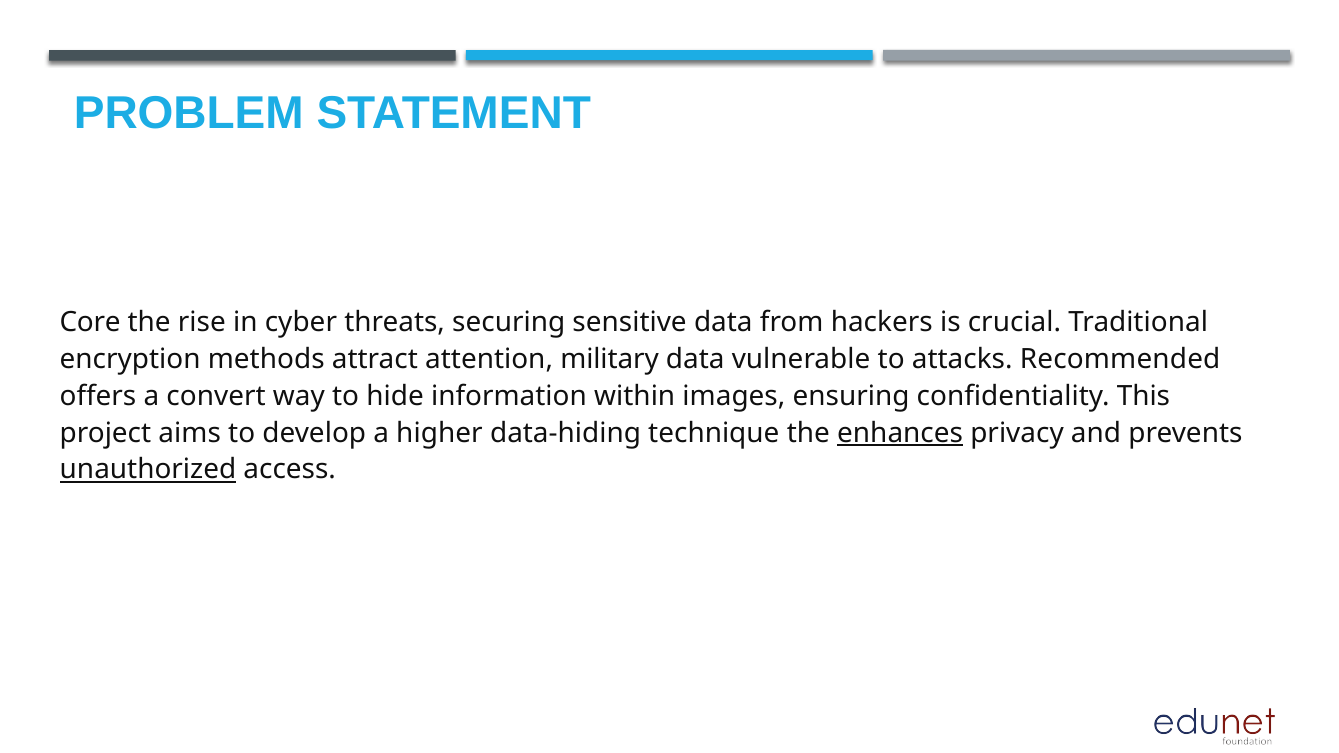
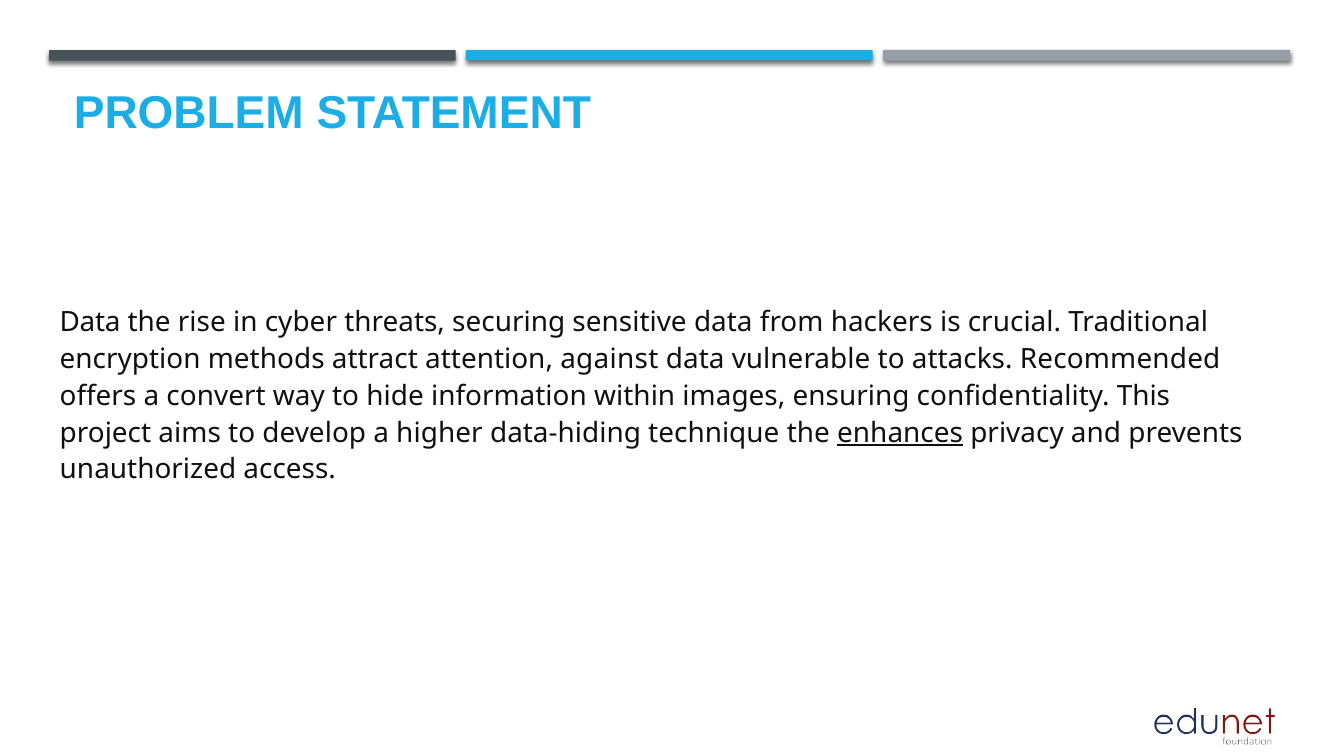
Core: Core -> Data (90, 322)
military: military -> against (609, 359)
unauthorized underline: present -> none (148, 470)
